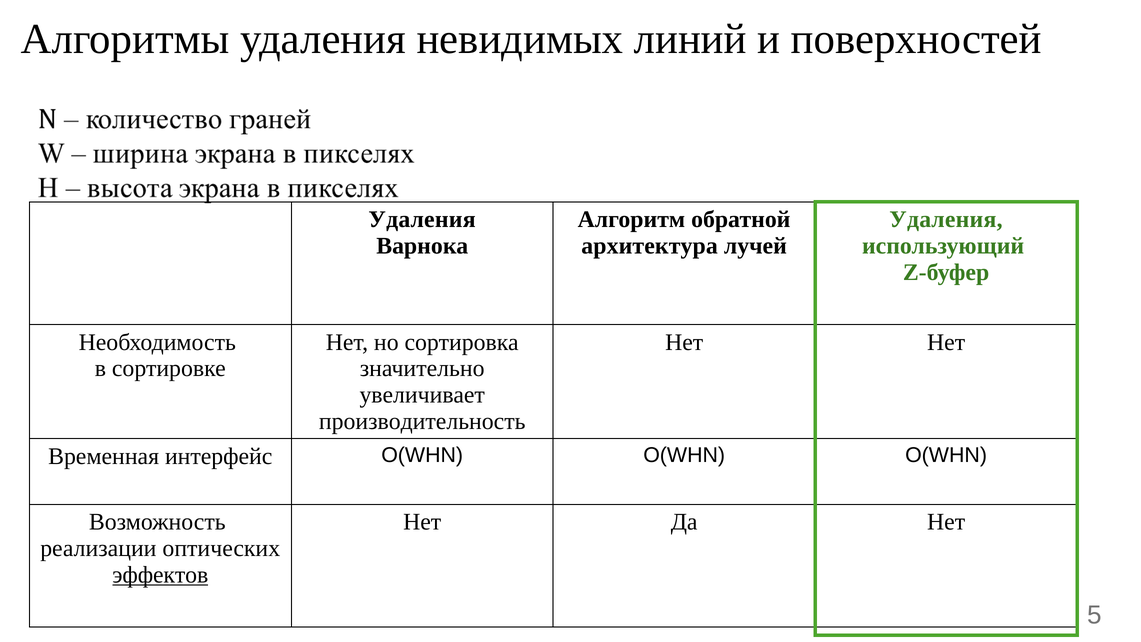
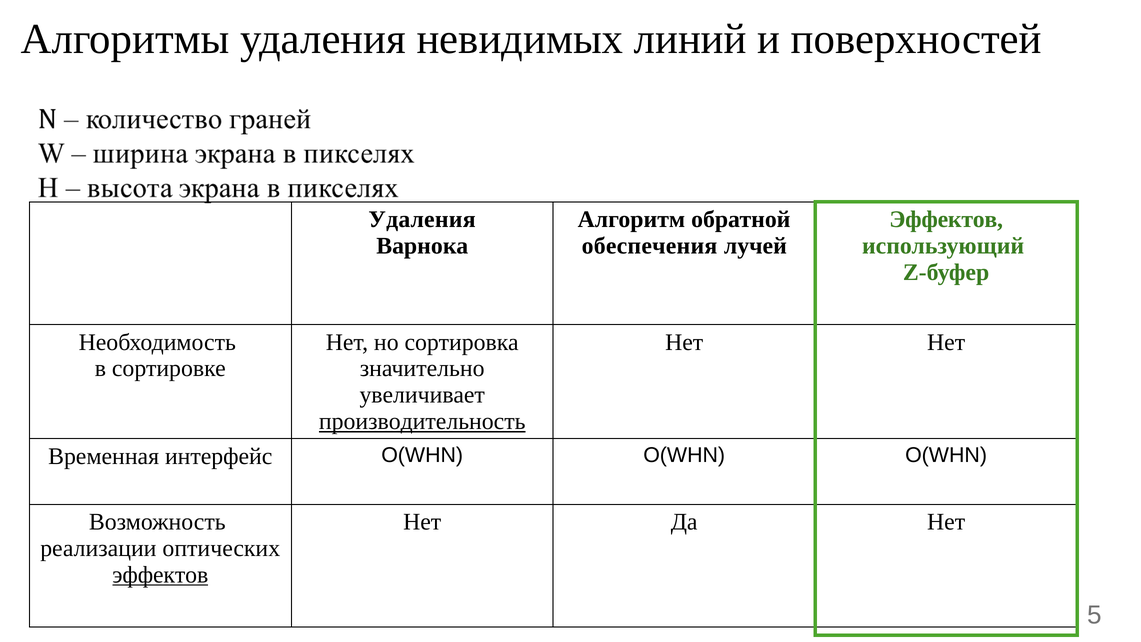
Удаления: Удаления -> Эффектов (946, 219)
архитектура: архитектура -> обеспечения (650, 246)
производительность underline: none -> present (422, 421)
